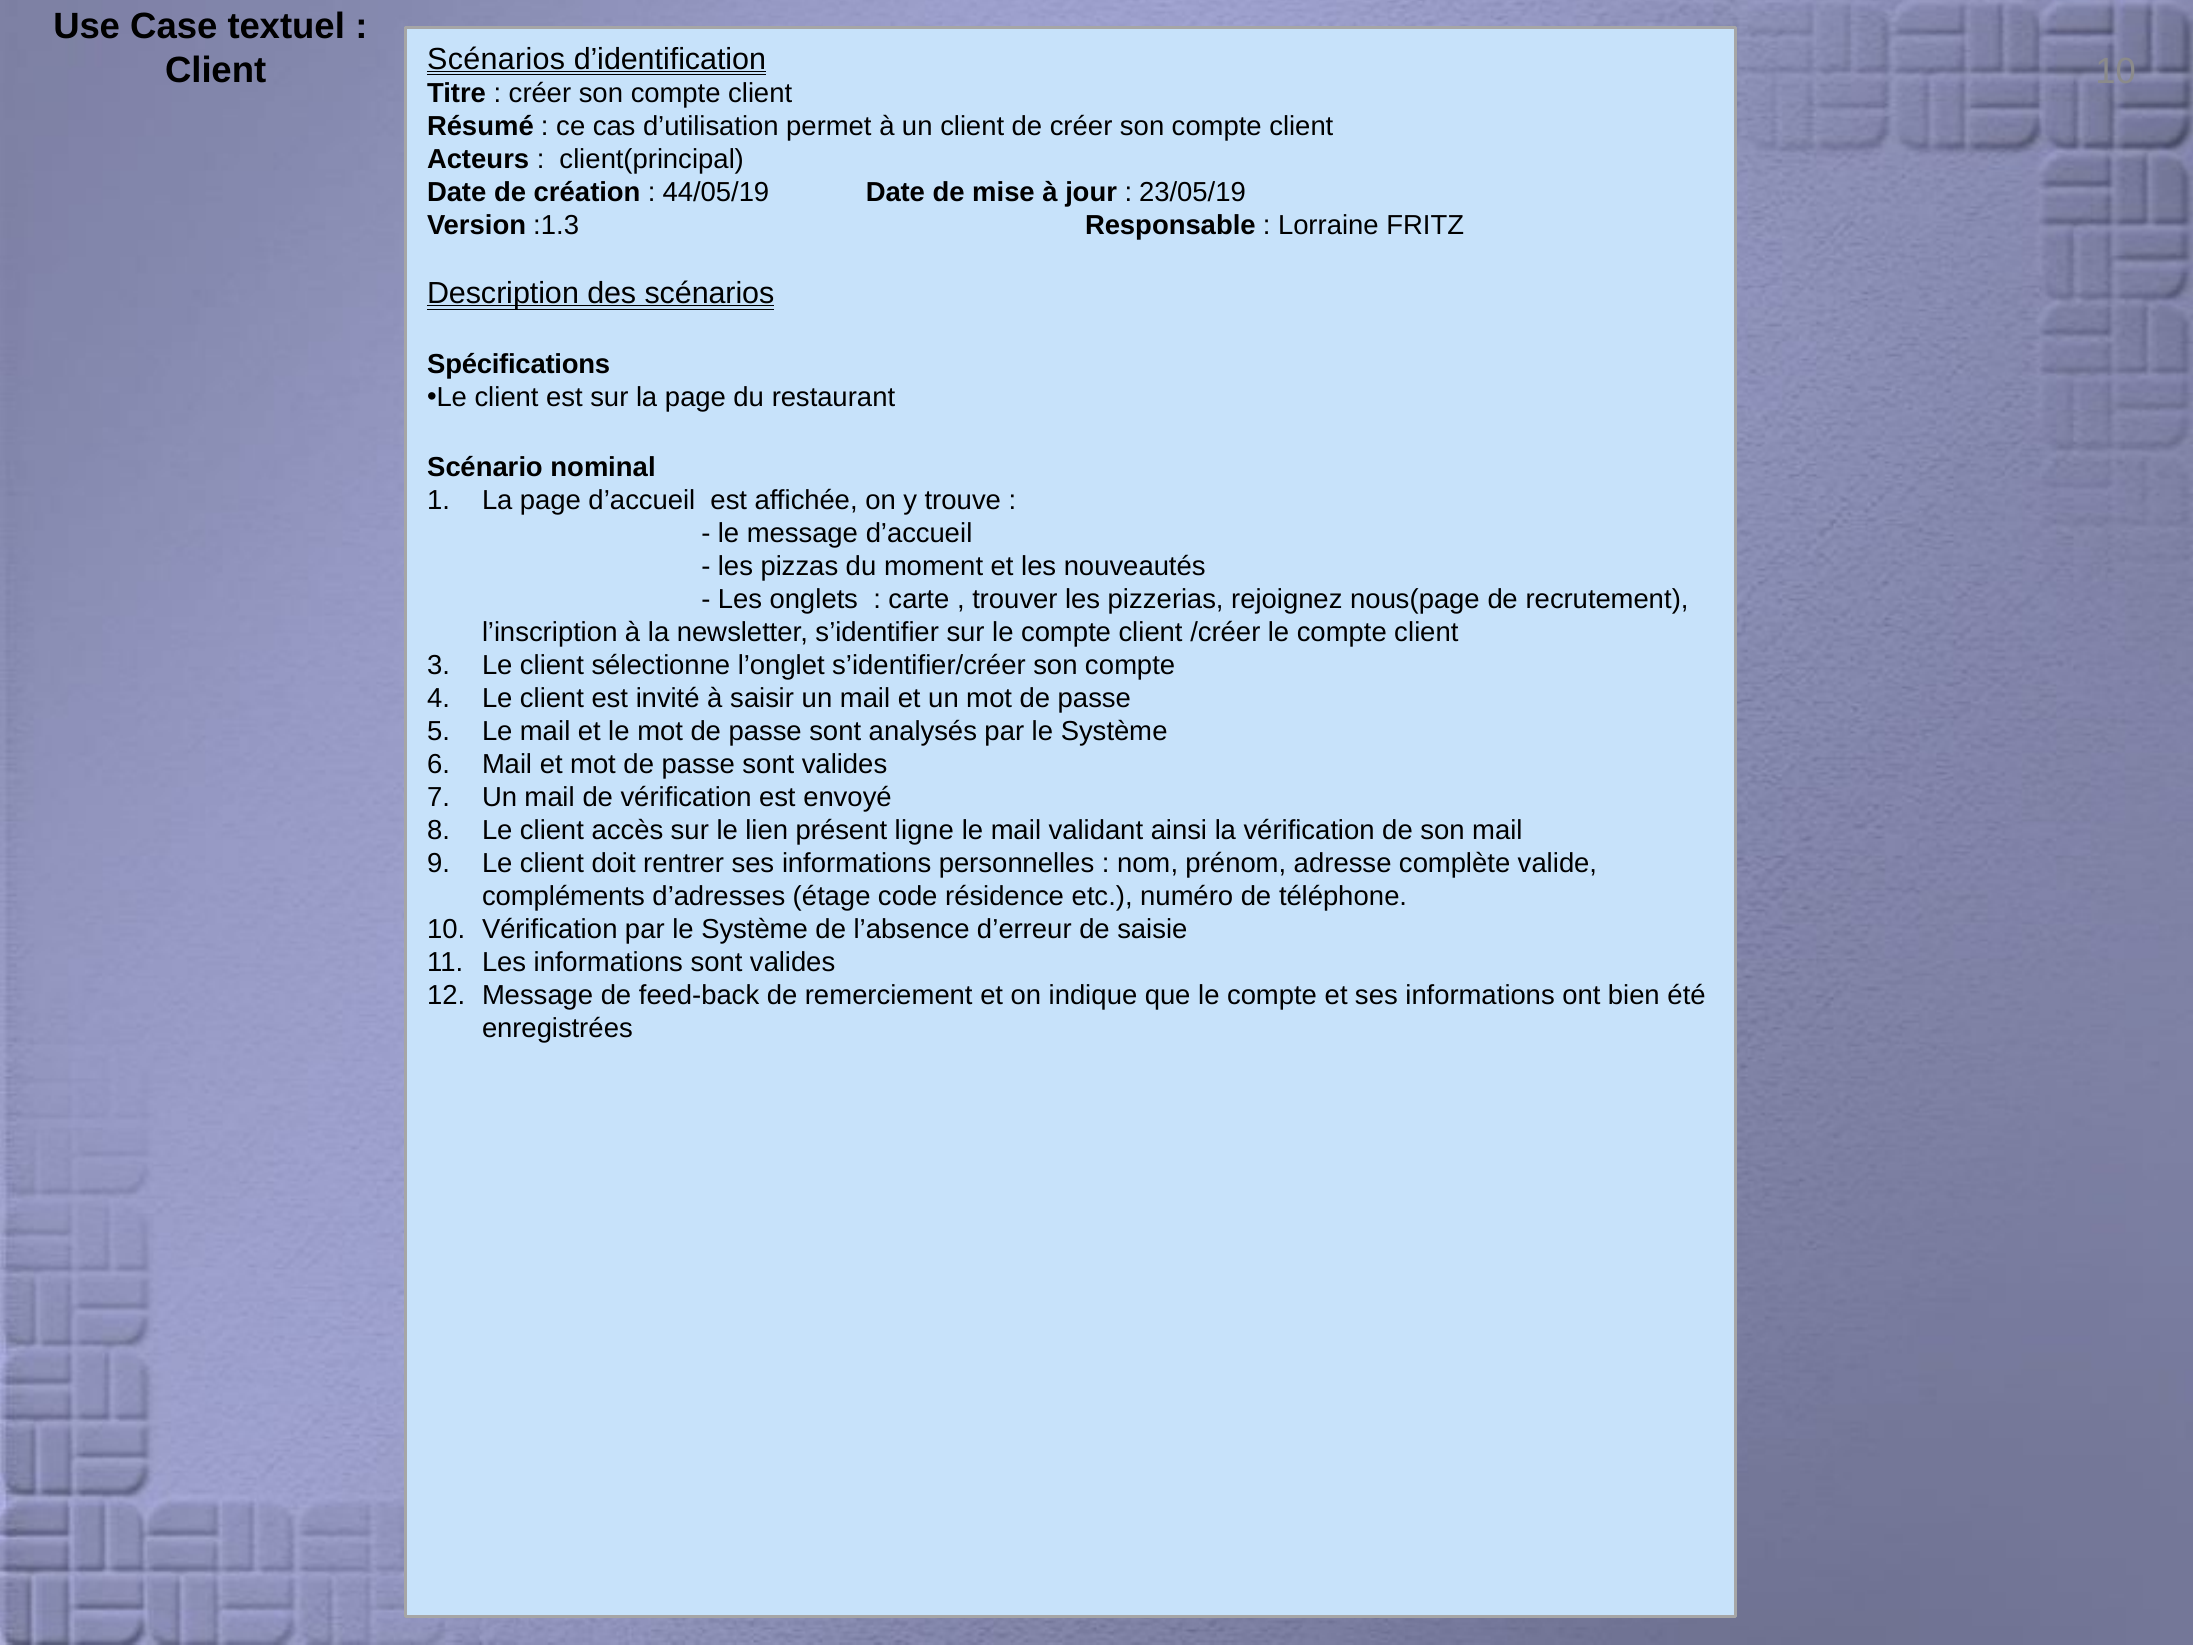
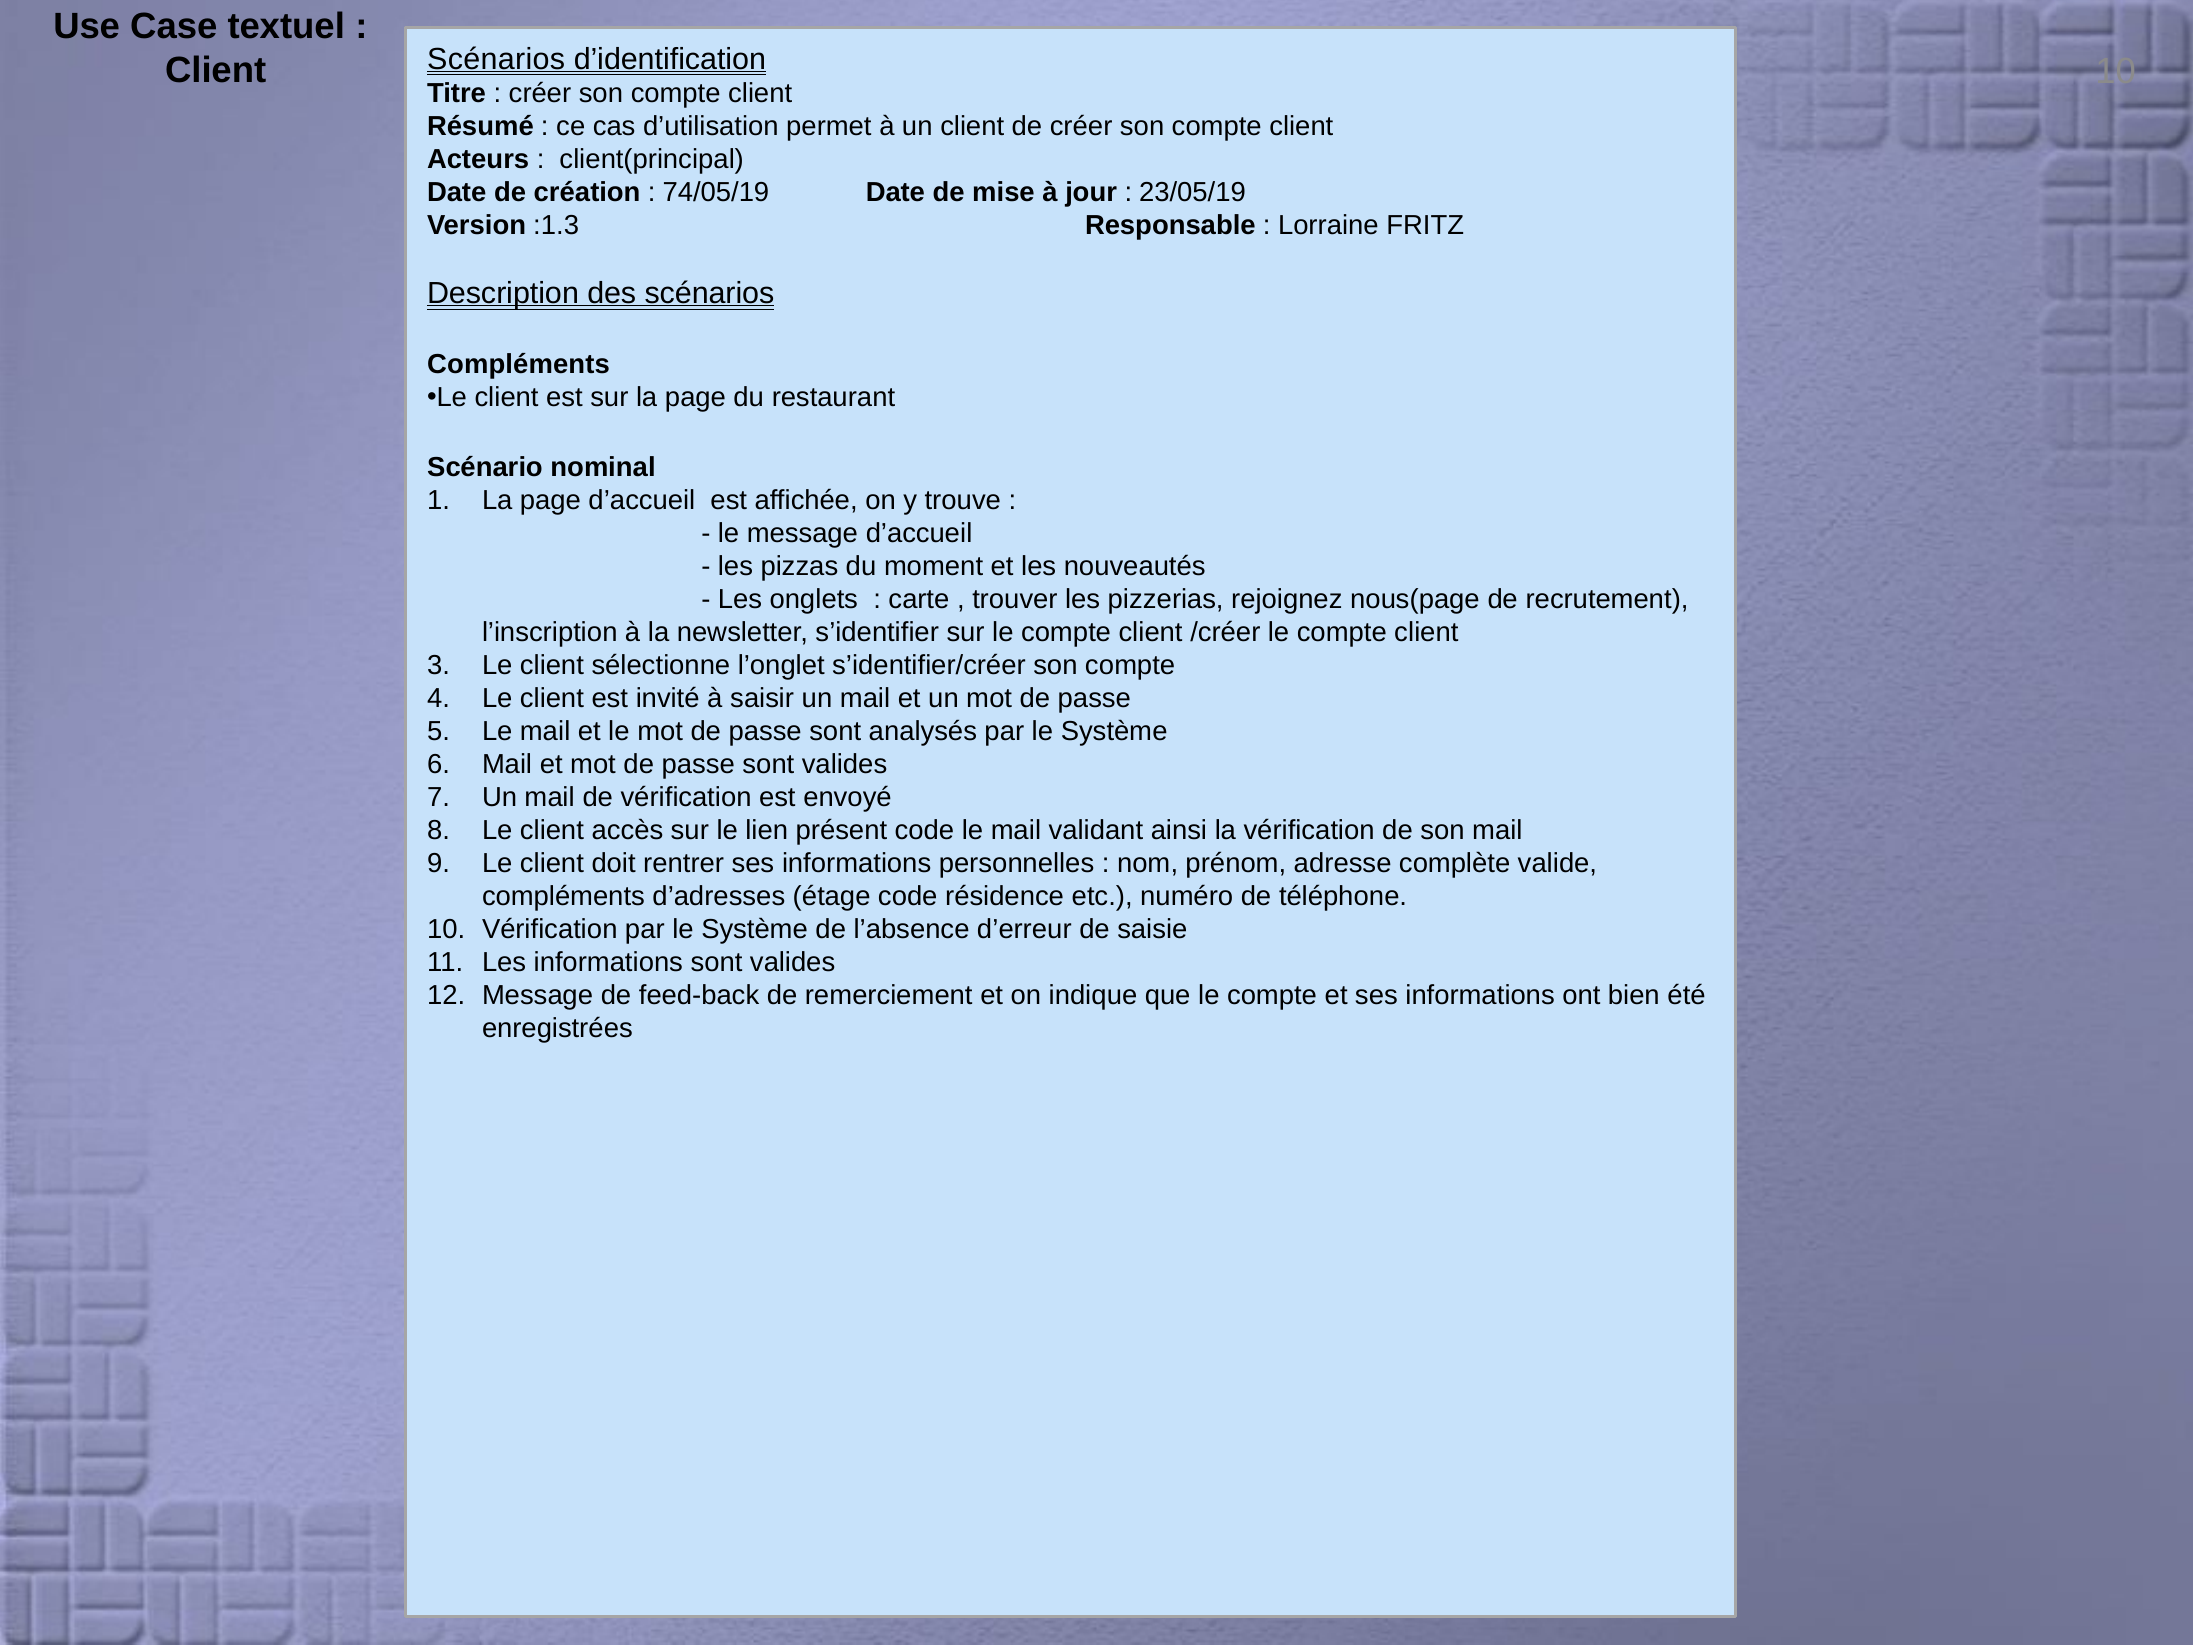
44/05/19: 44/05/19 -> 74/05/19 (716, 193)
Spécifications: Spécifications -> Compléments (519, 365)
présent ligne: ligne -> code (924, 830)
